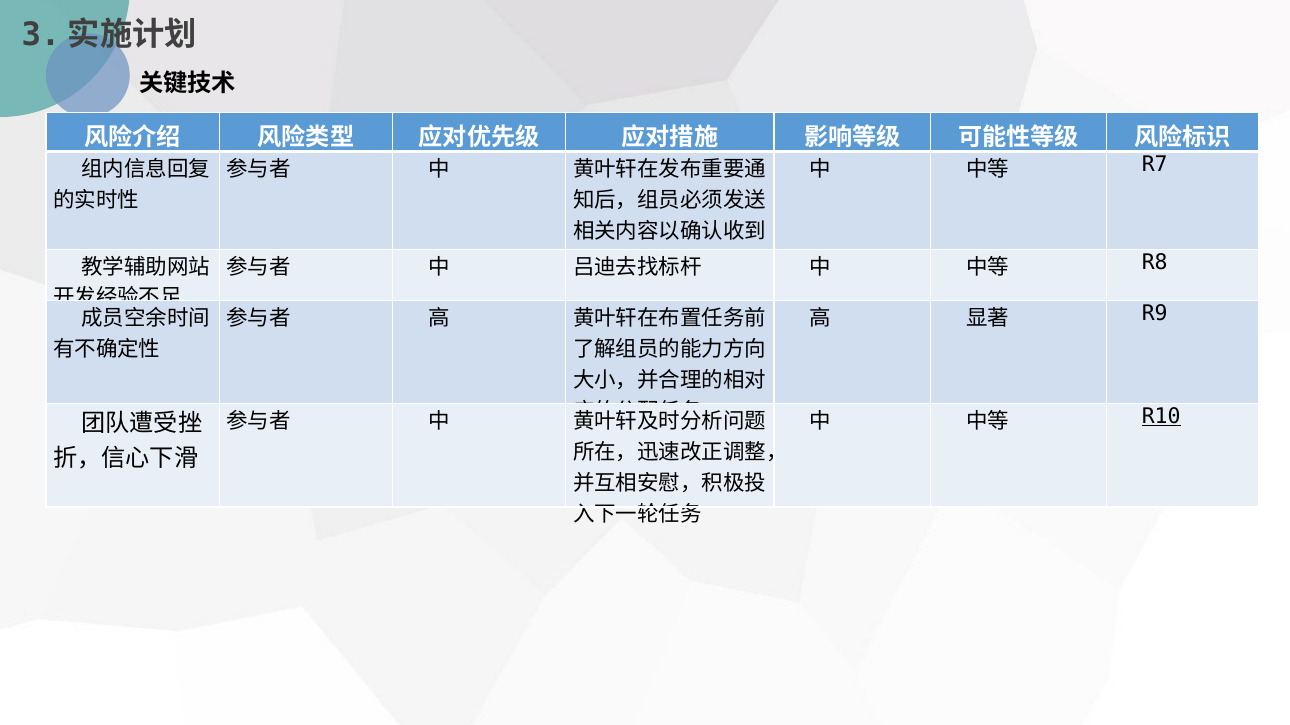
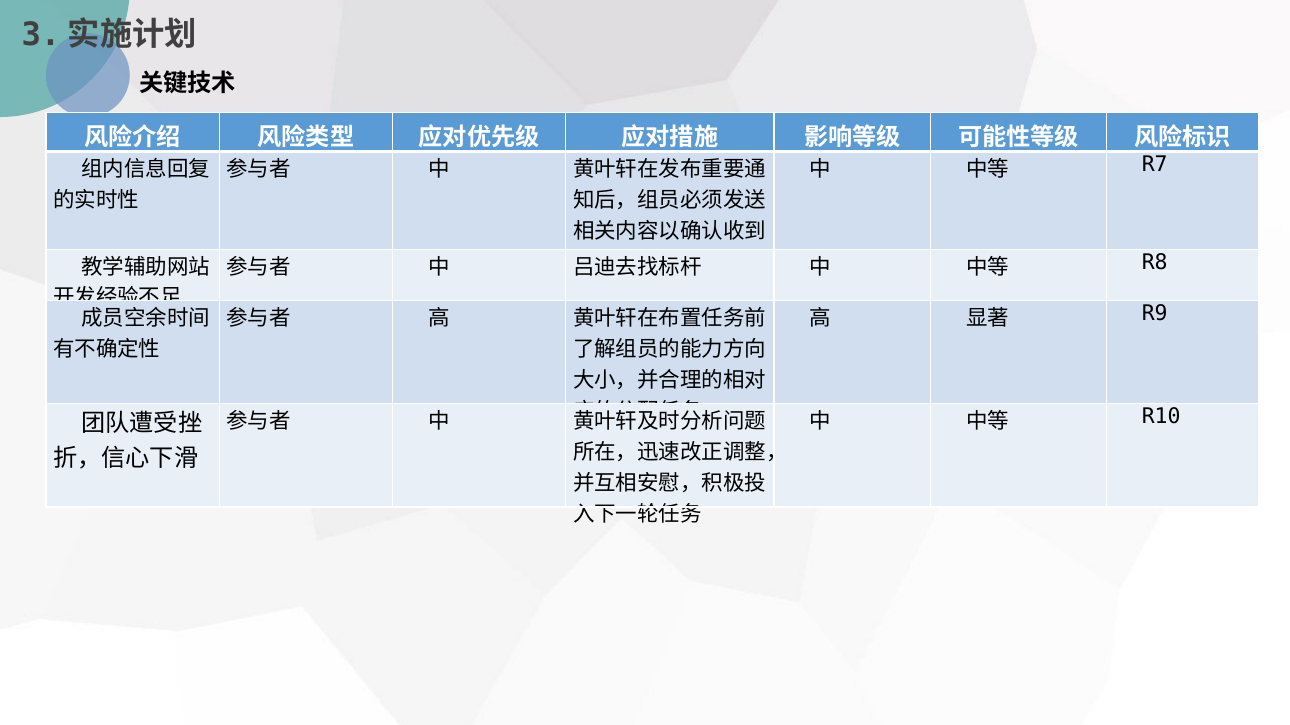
R10 underline: present -> none (1161, 417)
